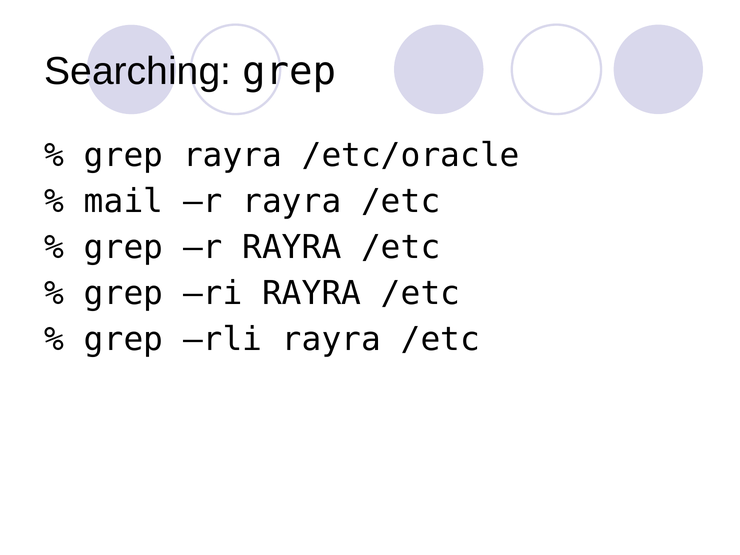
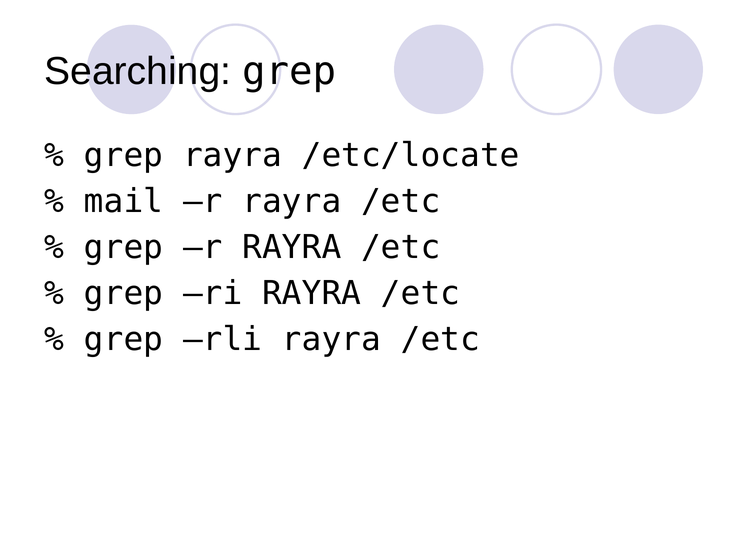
/etc/oracle: /etc/oracle -> /etc/locate (411, 155)
